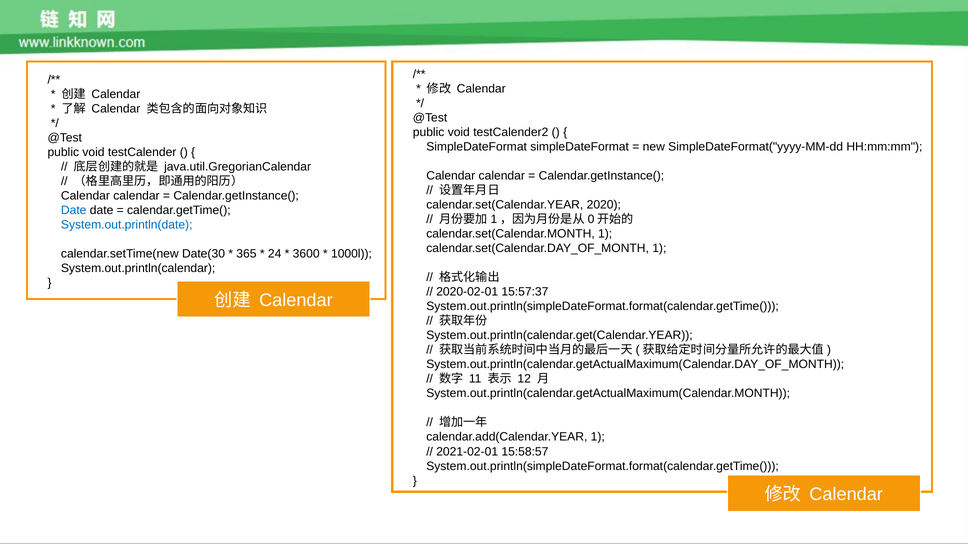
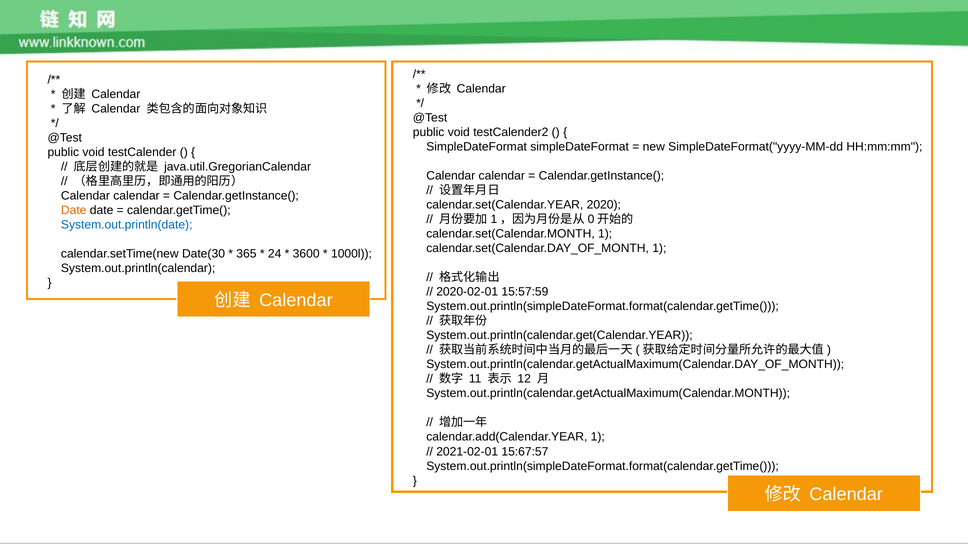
Date colour: blue -> orange (74, 210)
15:57:37: 15:57:37 -> 15:57:59 (525, 292)
15:58:57: 15:58:57 -> 15:67:57 (525, 452)
